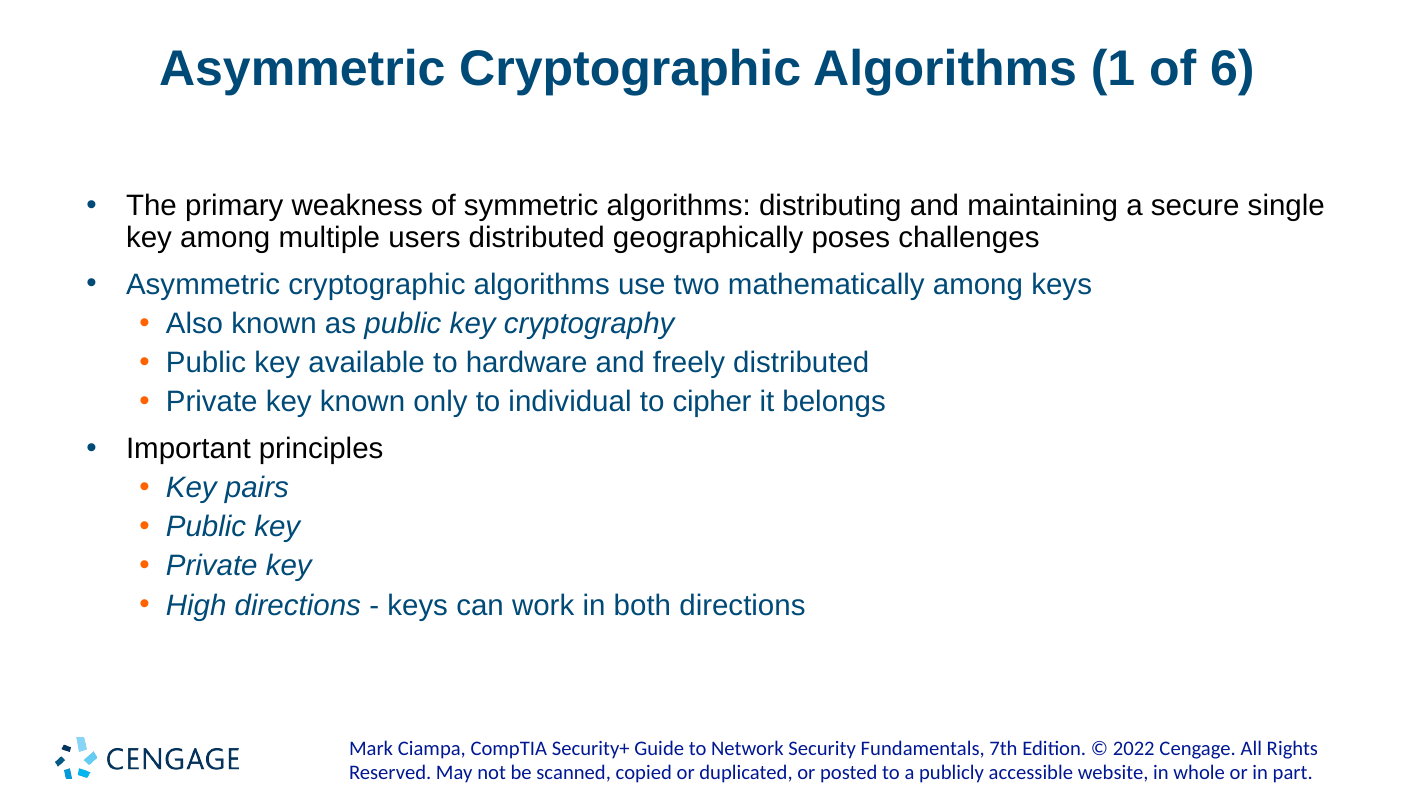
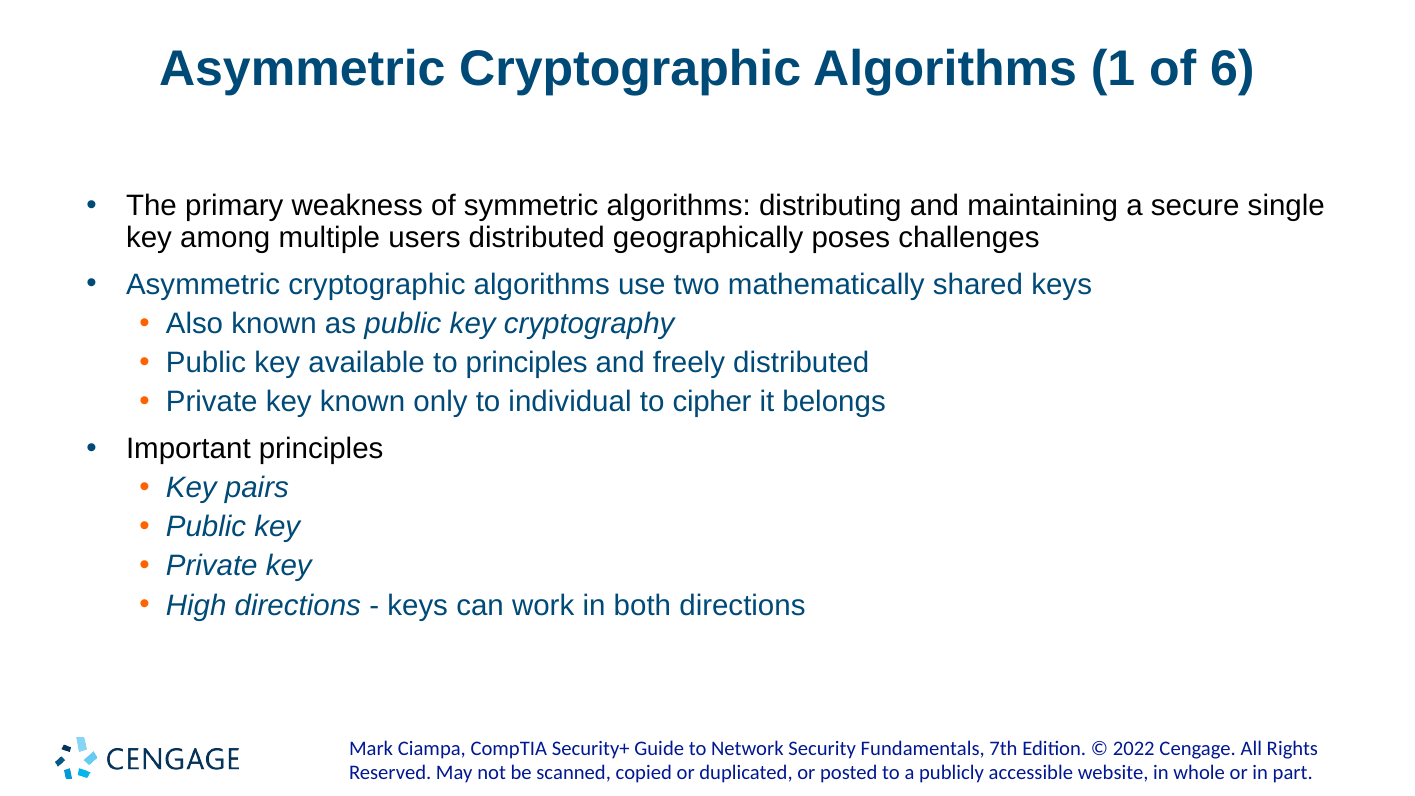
mathematically among: among -> shared (978, 284)
to hardware: hardware -> principles (527, 363)
